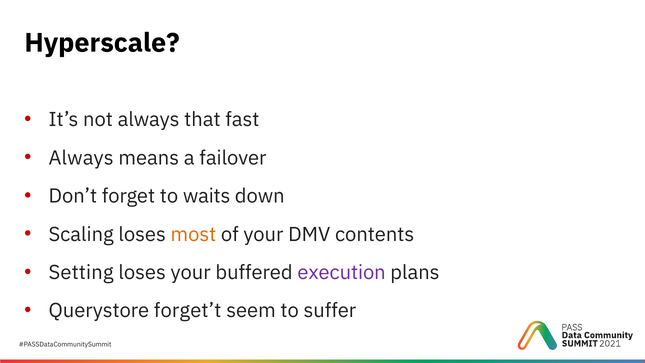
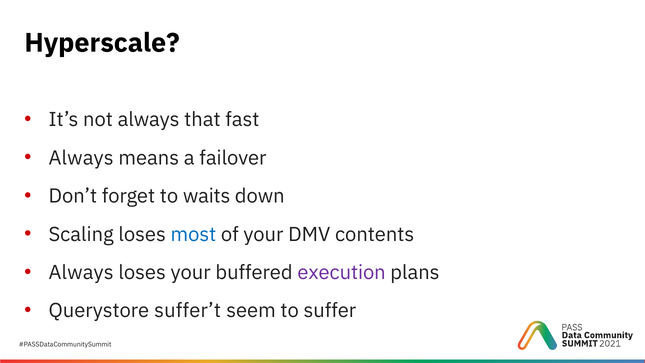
most colour: orange -> blue (193, 234)
Setting: Setting -> Always (81, 272)
forget’t: forget’t -> suffer’t (188, 311)
